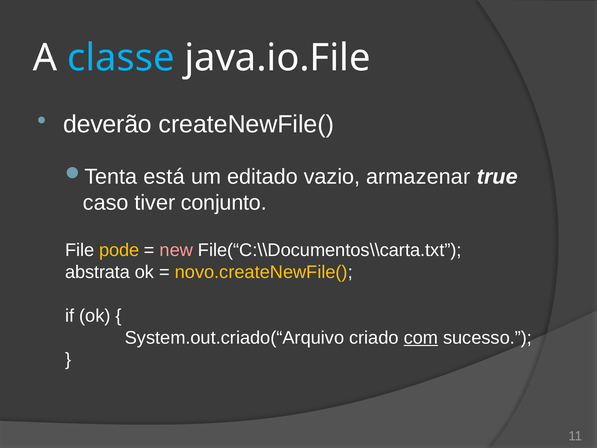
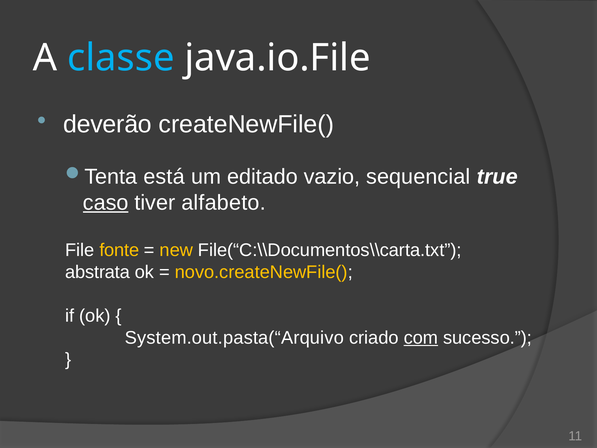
armazenar: armazenar -> sequencial (418, 177)
caso underline: none -> present (106, 202)
conjunto: conjunto -> alfabeto (224, 202)
pode: pode -> fonte (119, 250)
new colour: pink -> yellow (176, 250)
System.out.criado(“Arquivo: System.out.criado(“Arquivo -> System.out.pasta(“Arquivo (234, 338)
